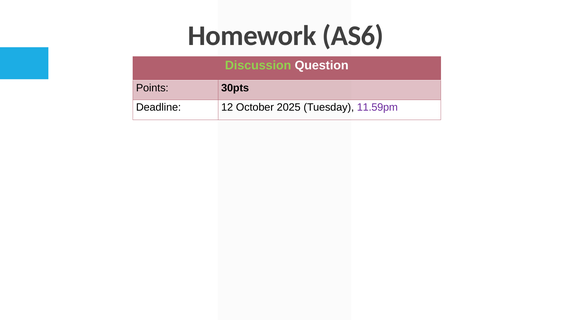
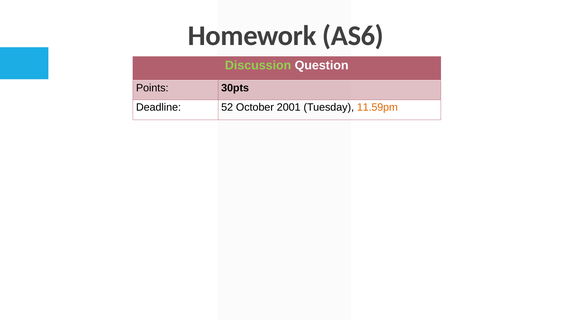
12: 12 -> 52 (227, 107)
2025: 2025 -> 2001 (289, 107)
11.59pm colour: purple -> orange (377, 107)
